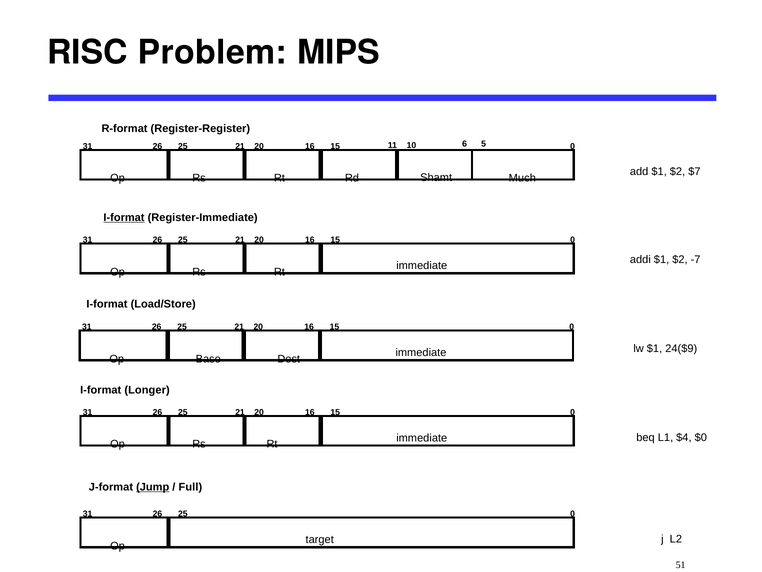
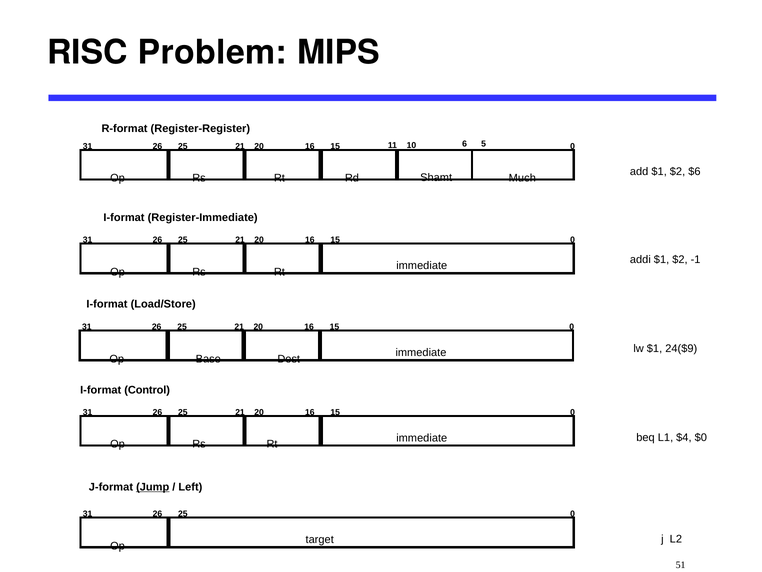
$7: $7 -> $6 (694, 171)
I-format underline: present -> none (124, 217)
-7: -7 -> -1 (696, 259)
Longer: Longer -> Control (147, 390)
Full: Full -> Left (190, 487)
